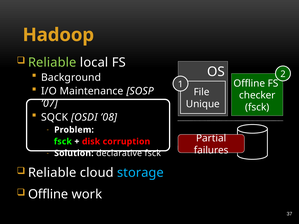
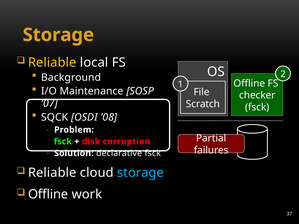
Hadoop: Hadoop -> Storage (58, 35)
Reliable colour: light green -> yellow (52, 62)
Unique: Unique -> Scratch (203, 104)
